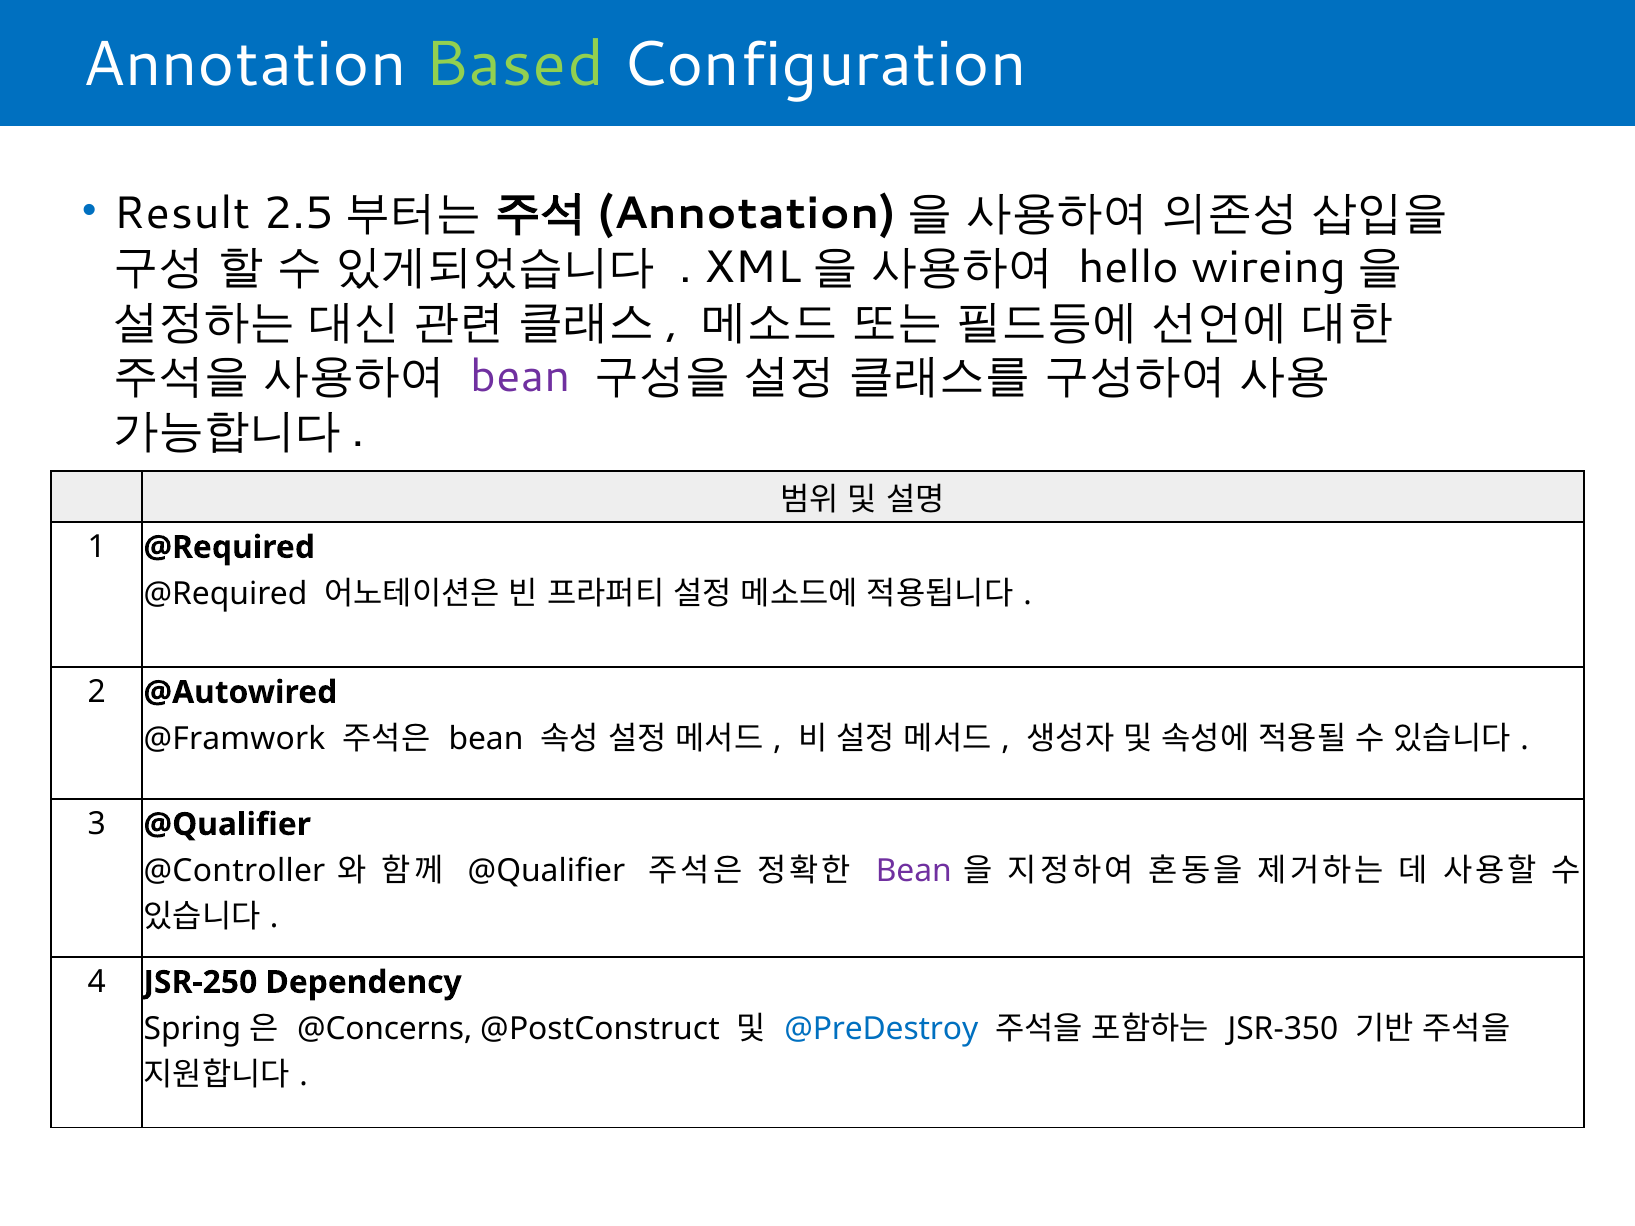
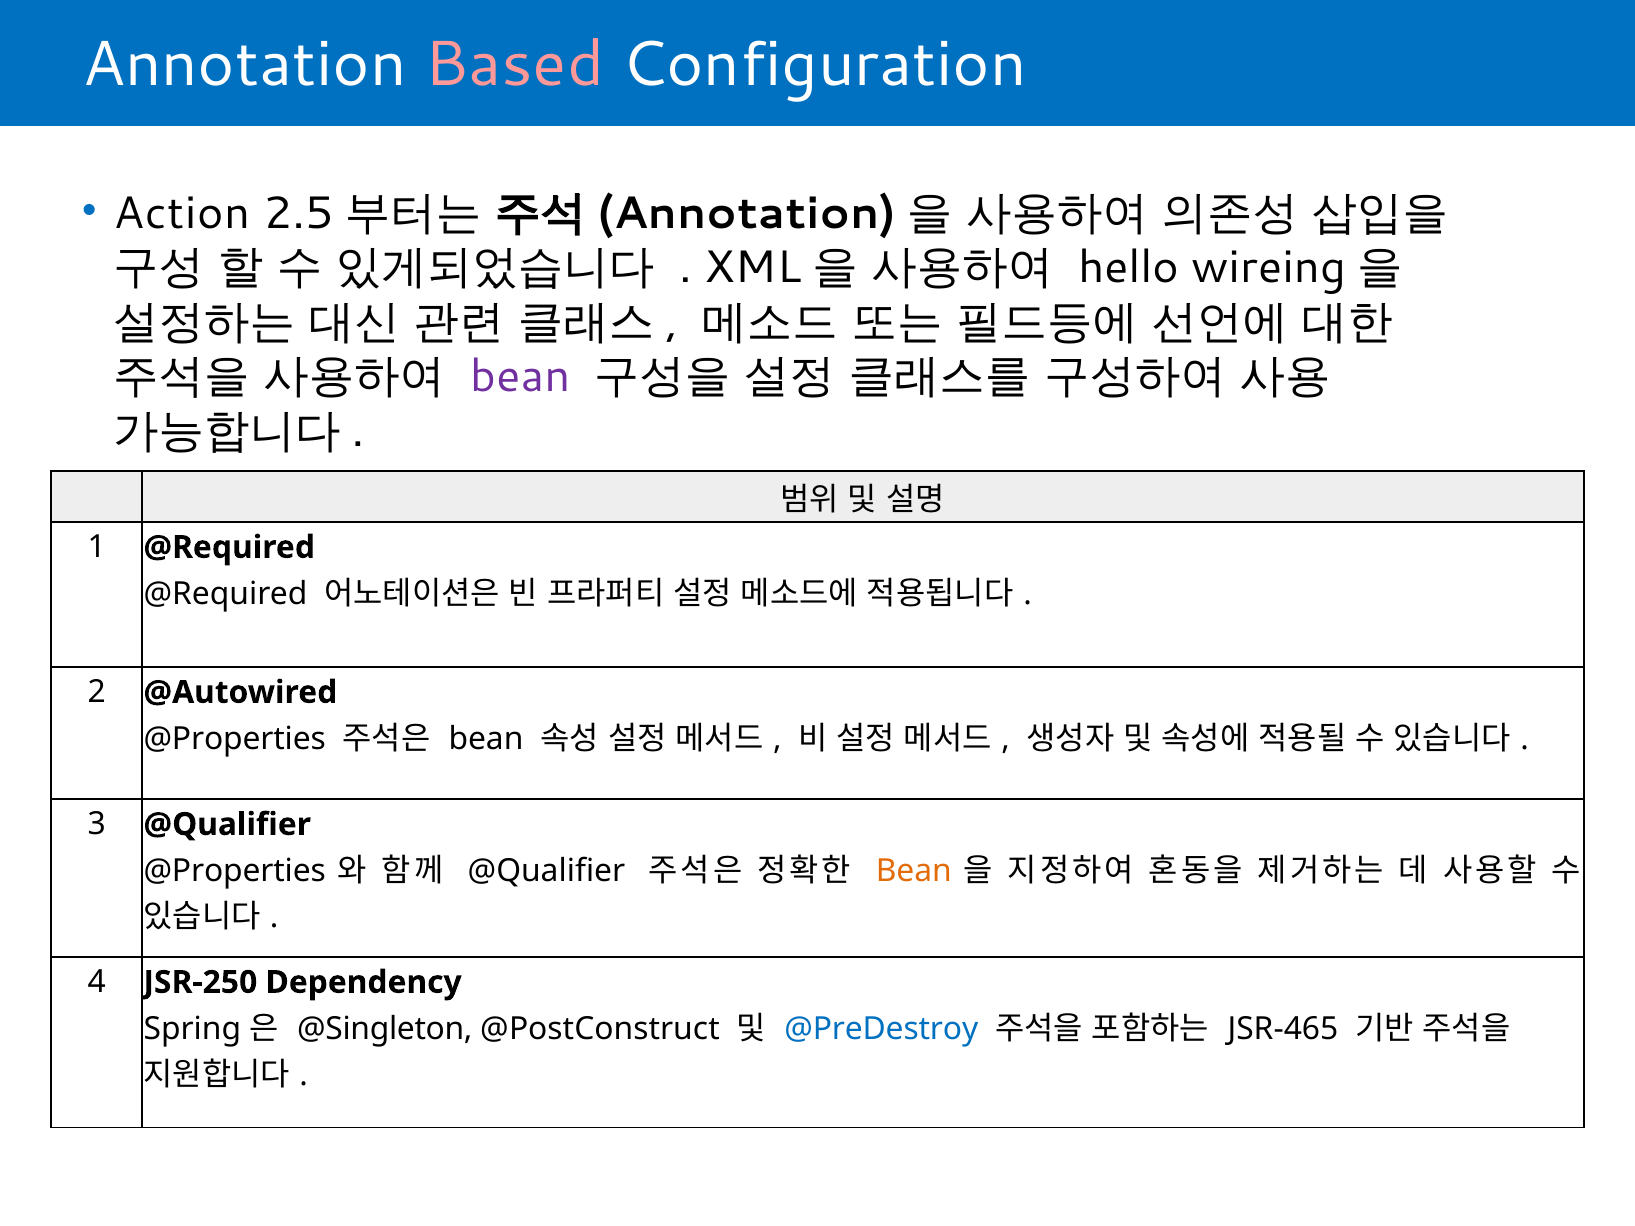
Based colour: light green -> pink (514, 65)
Result: Result -> Action (182, 213)
@Framwork: @Framwork -> @Properties (235, 739)
@Controller: @Controller -> @Properties (235, 871)
Bean colour: purple -> orange (914, 871)
@Concerns: @Concerns -> @Singleton (385, 1029)
JSR-350: JSR-350 -> JSR-465 (1283, 1029)
